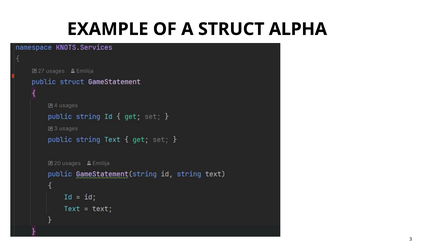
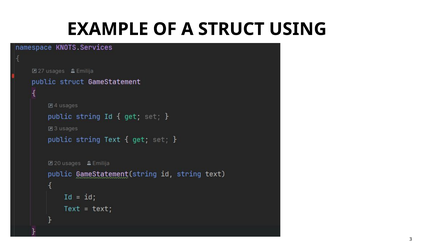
ALPHA: ALPHA -> USING (298, 29)
